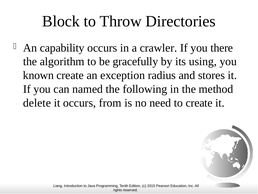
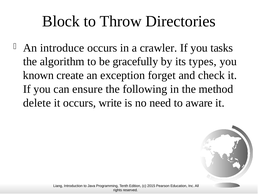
capability: capability -> introduce (62, 48)
there: there -> tasks (222, 48)
using: using -> types (203, 61)
radius: radius -> forget (162, 75)
stores: stores -> check (211, 75)
named: named -> ensure (88, 89)
from: from -> write (110, 103)
to create: create -> aware (199, 103)
